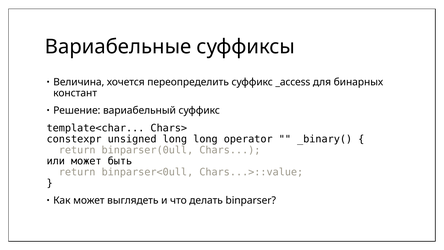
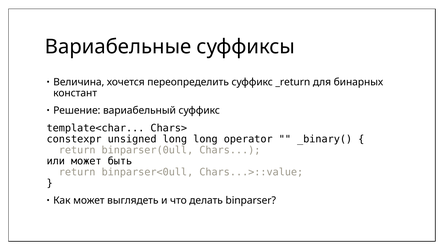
_access: _access -> _return (293, 82)
